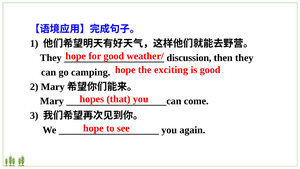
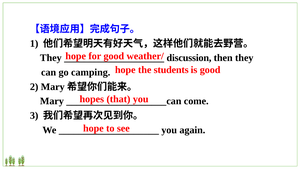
exciting: exciting -> students (171, 70)
